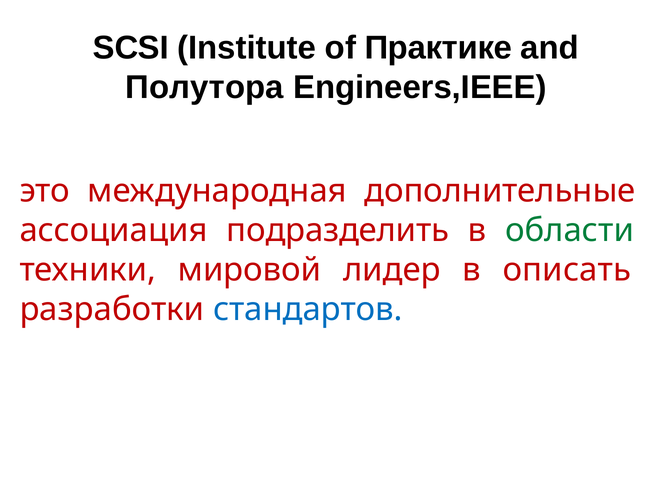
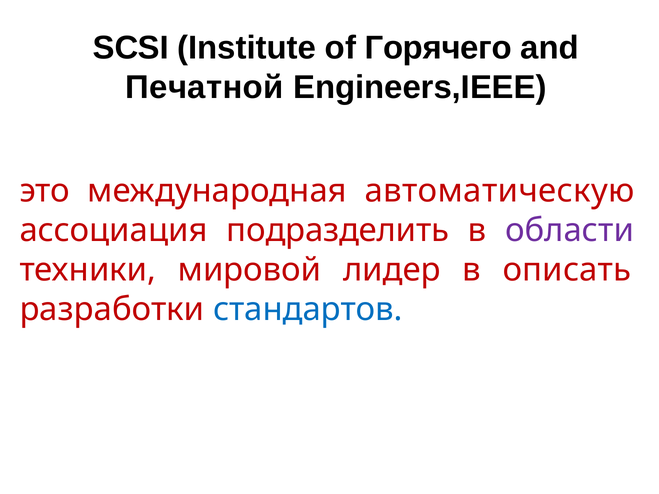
Практике: Практике -> Горячего (438, 48)
Полутора: Полутора -> Печатной (204, 87)
дополнительные: дополнительные -> автоматическую (500, 191)
области colour: green -> purple (570, 230)
